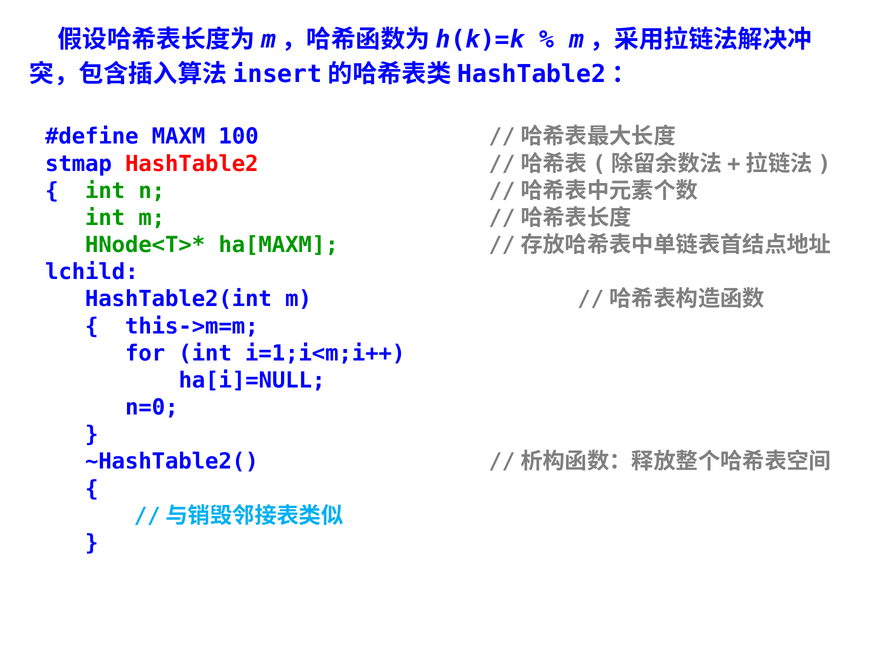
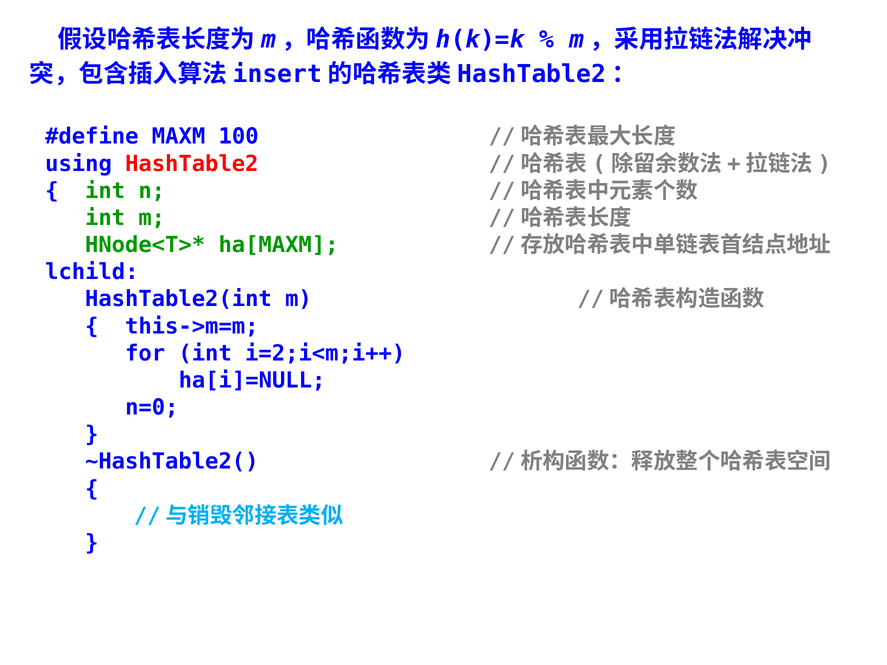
stmap: stmap -> using (79, 164)
i=1;i<m;i++: i=1;i<m;i++ -> i=2;i<m;i++ (325, 353)
